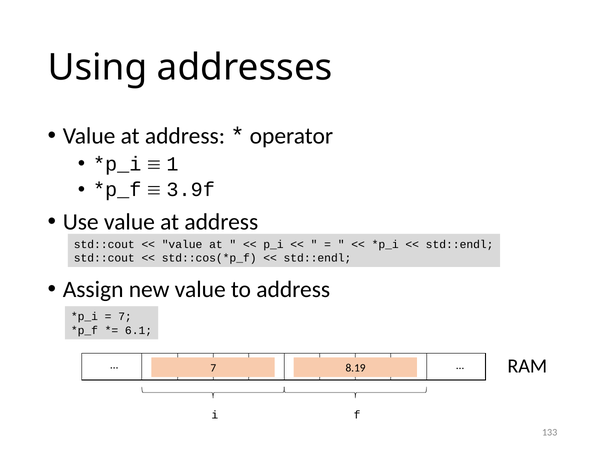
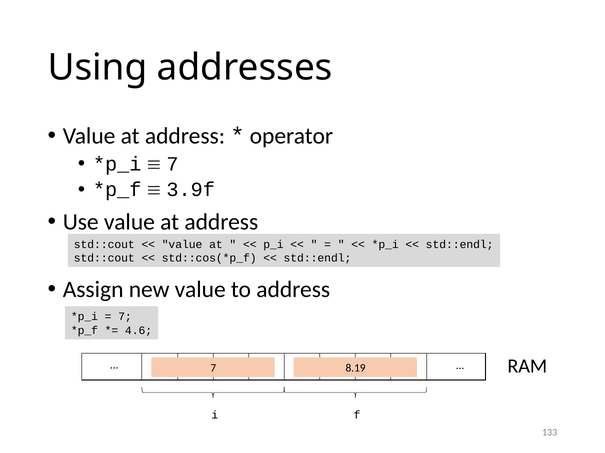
1: 1 -> 7 (172, 164)
6.1: 6.1 -> 4.6 (139, 331)
